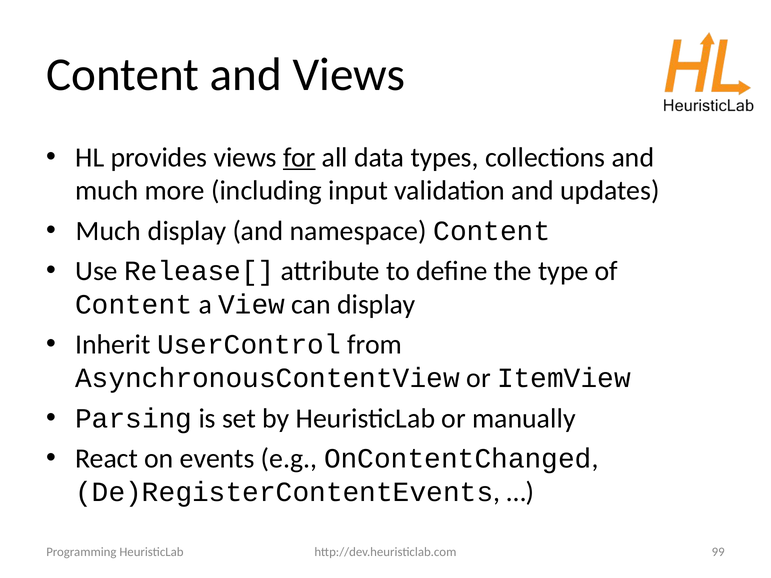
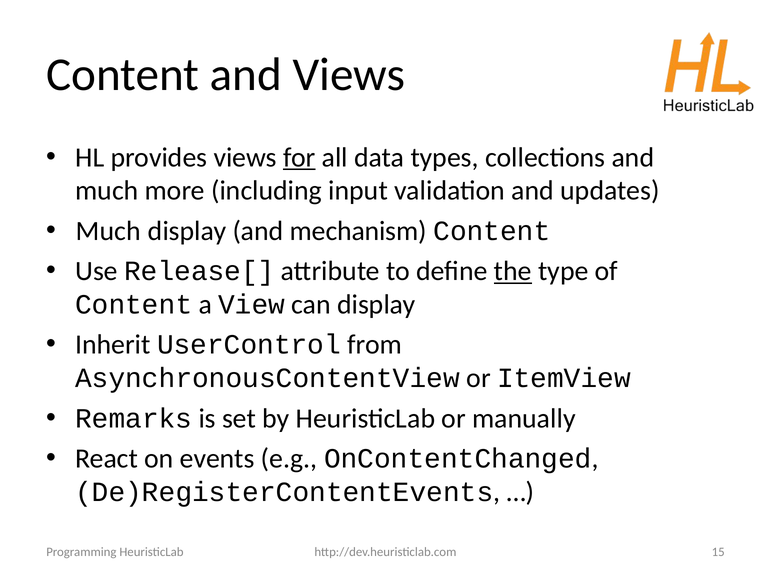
namespace: namespace -> mechanism (358, 231)
the underline: none -> present (513, 271)
Parsing: Parsing -> Remarks (134, 419)
99: 99 -> 15 (718, 552)
